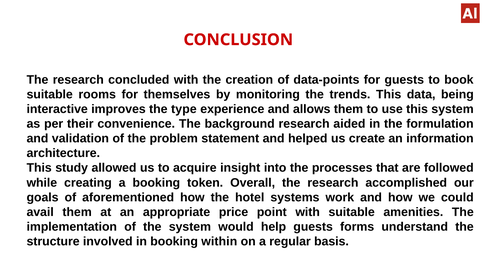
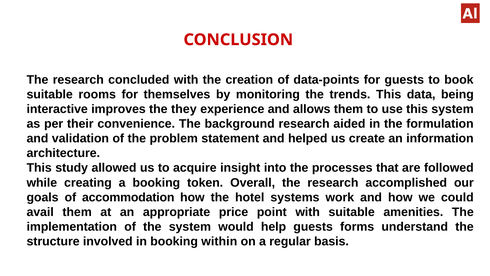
type: type -> they (184, 109)
aforementioned: aforementioned -> accommodation (128, 197)
